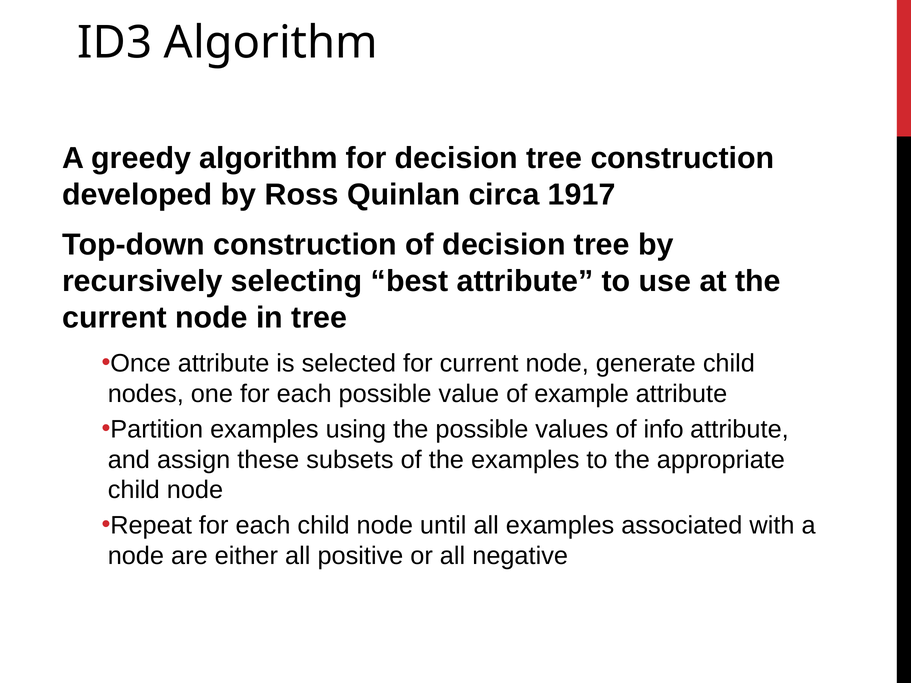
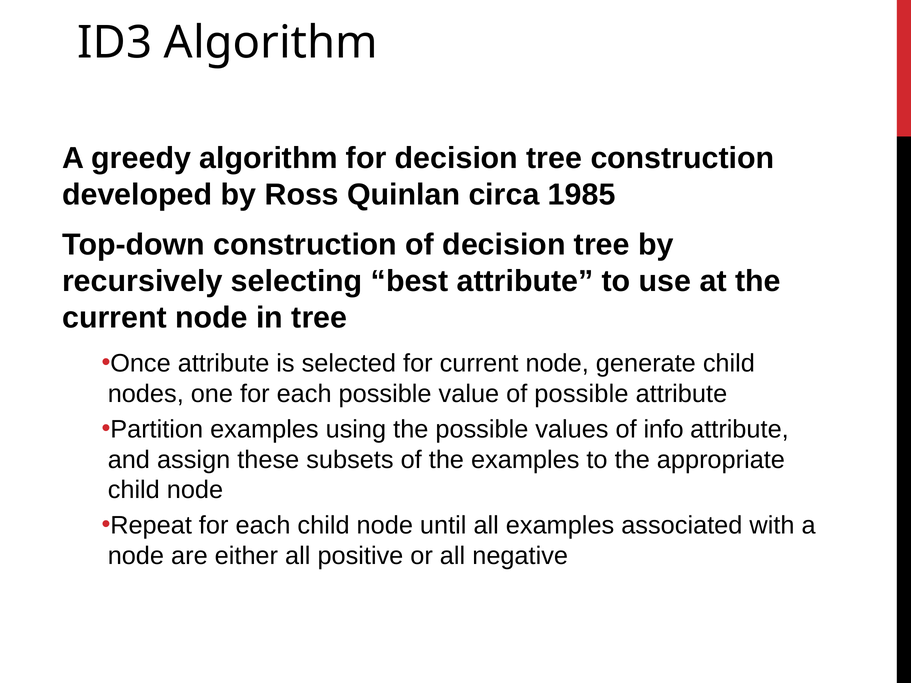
1917: 1917 -> 1985 (582, 195)
of example: example -> possible (581, 394)
